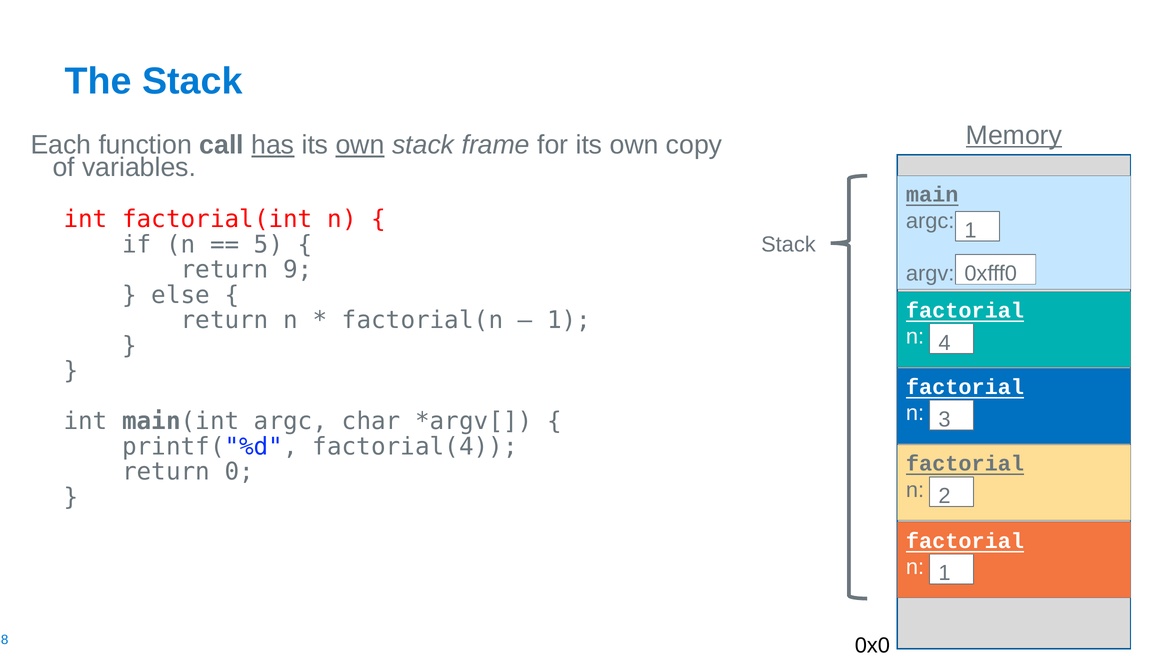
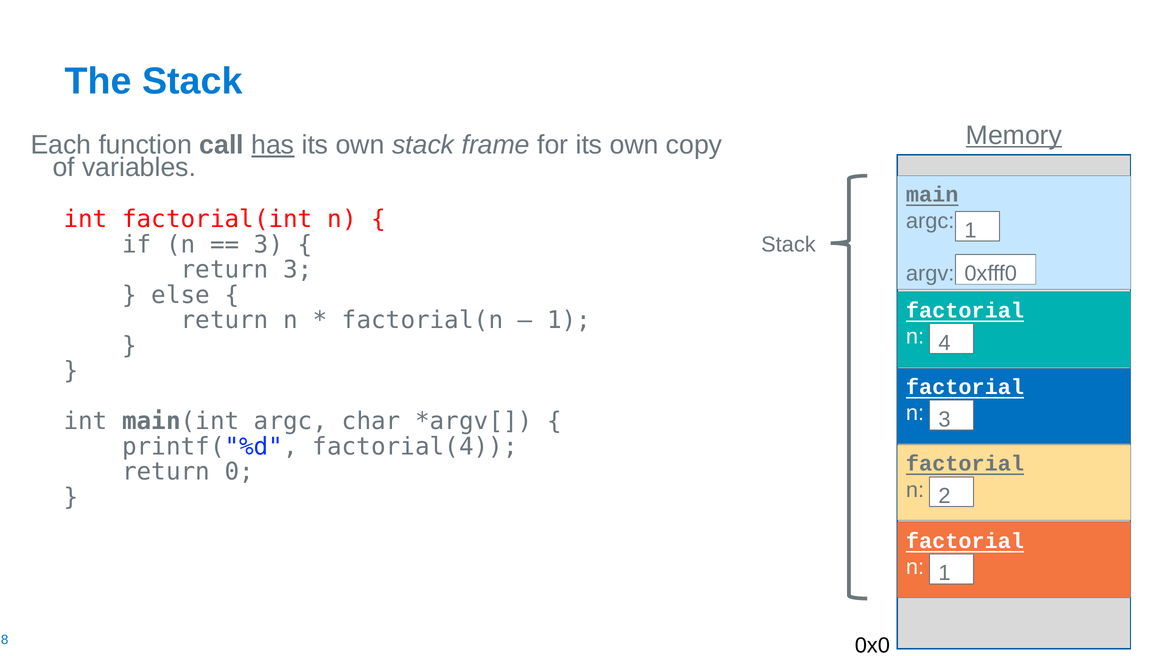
own underline: present -> none (360, 145)
5: 5 -> 3 (269, 244)
return 9: 9 -> 3 (298, 270)
